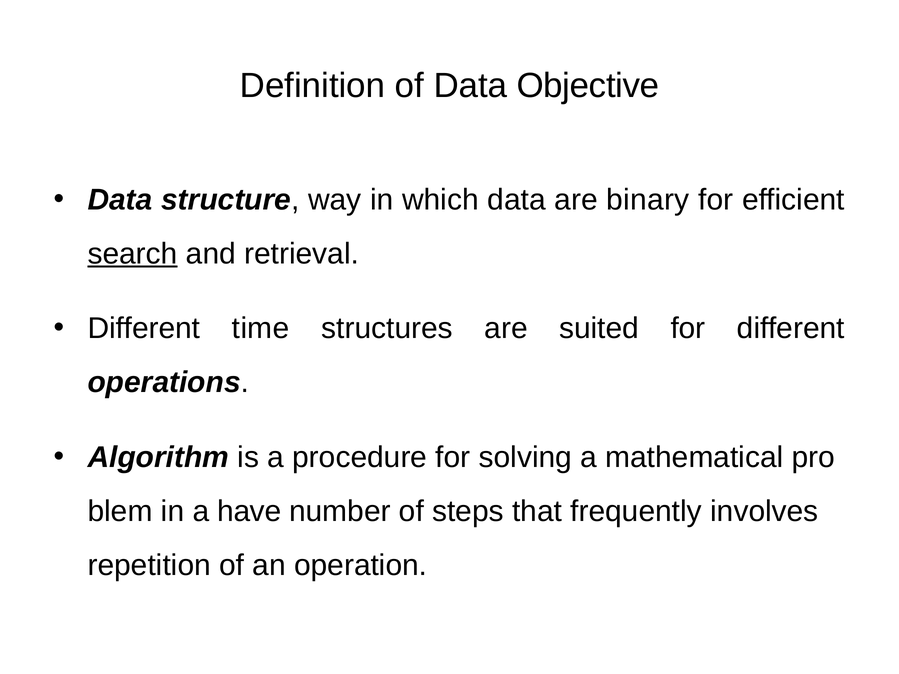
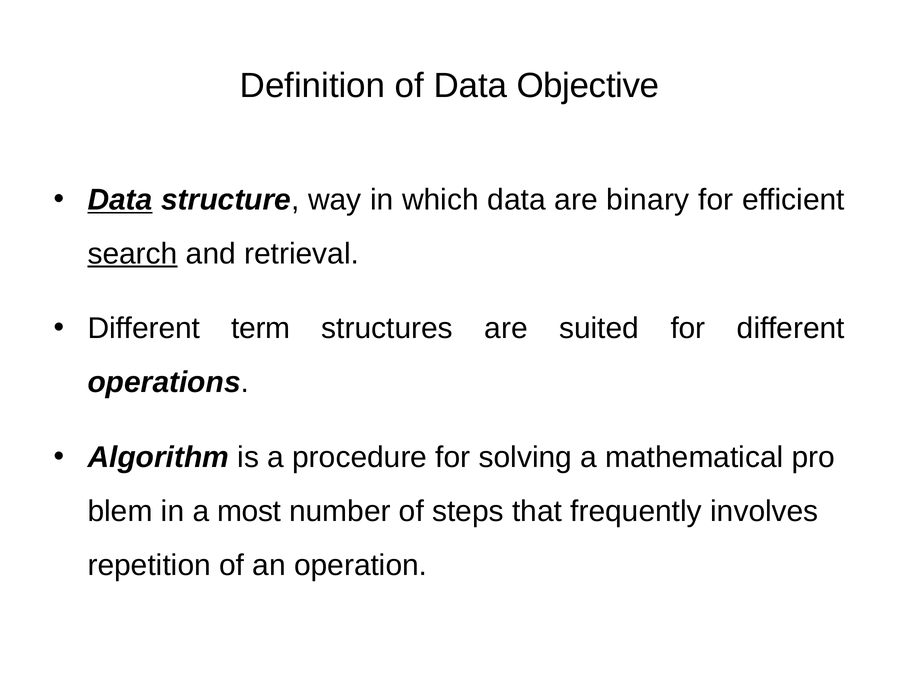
Data underline: none -> present (120, 200)
time: time -> term (261, 329)
have: have -> most (249, 511)
